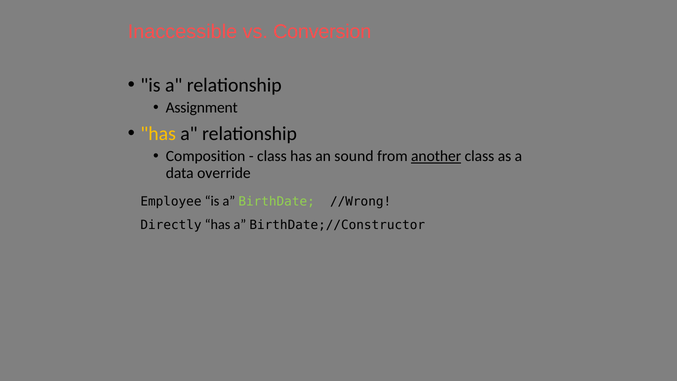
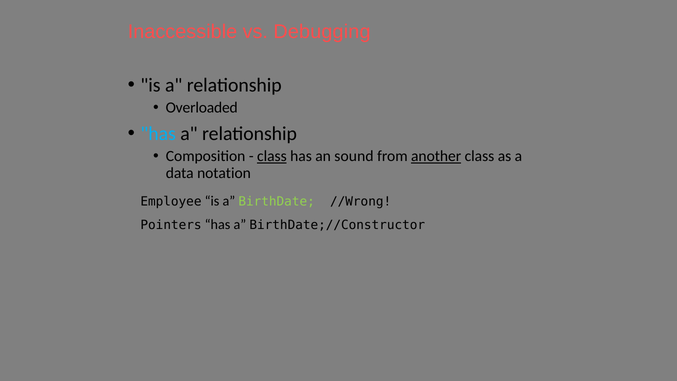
Conversion: Conversion -> Debugging (322, 32)
Assignment: Assignment -> Overloaded (202, 108)
has colour: yellow -> light blue (158, 134)
class underline: none -> present (272, 156)
override: override -> notation (224, 173)
Directly: Directly -> Pointers (171, 225)
